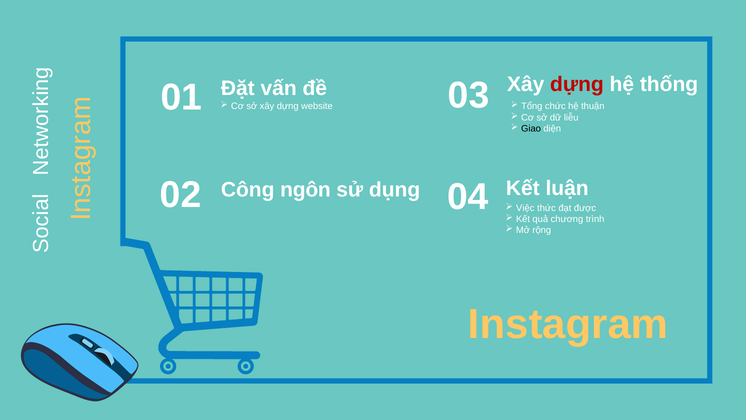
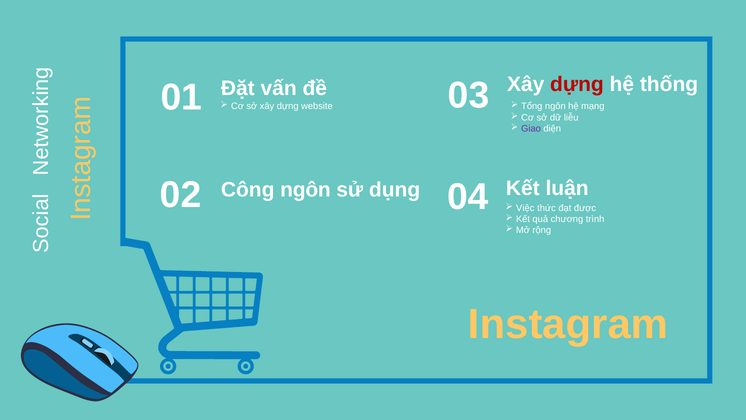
Tổng chức: chức -> ngôn (555, 106)
thuận: thuận -> mạng (593, 106)
Giao colour: black -> purple (531, 129)
